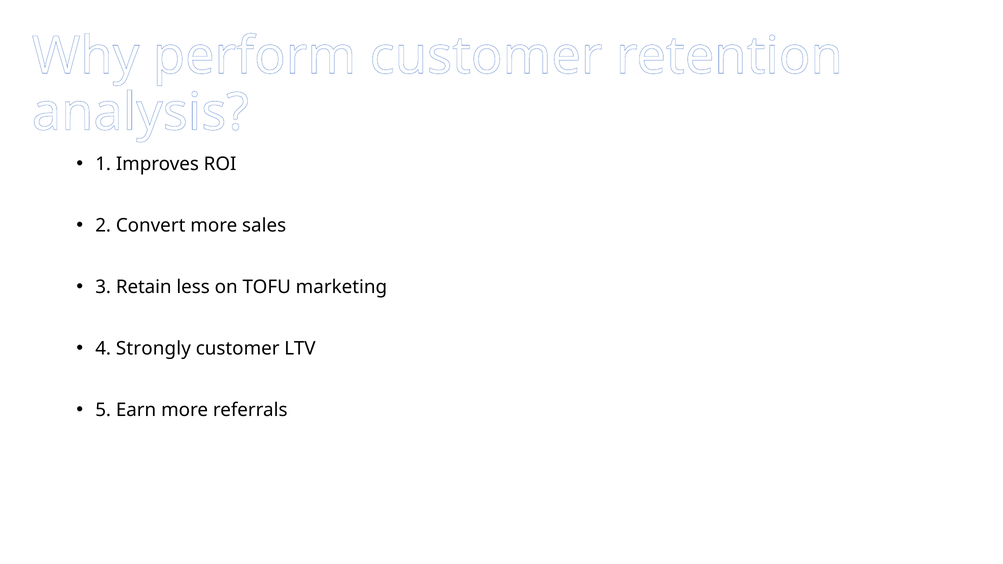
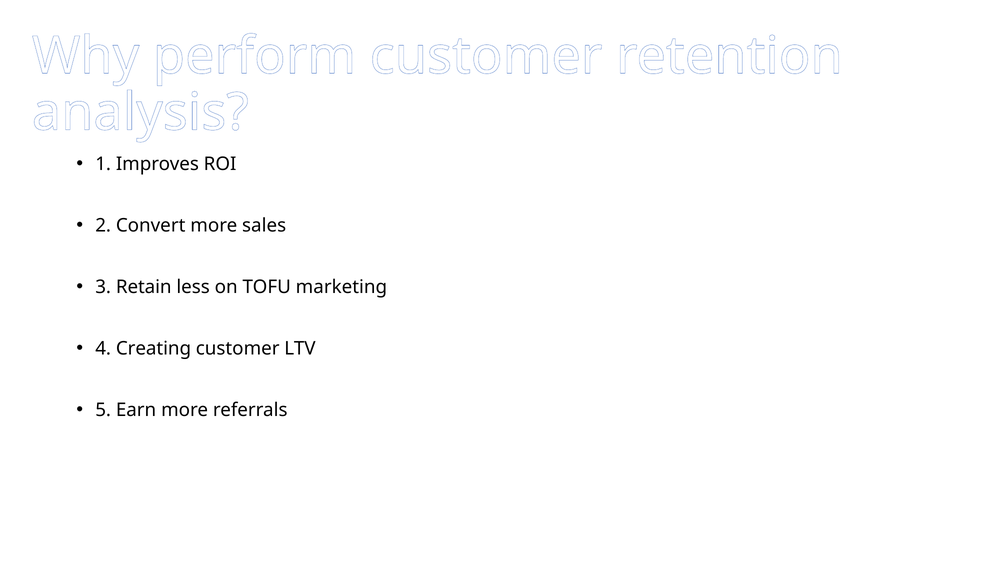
Strongly: Strongly -> Creating (154, 349)
